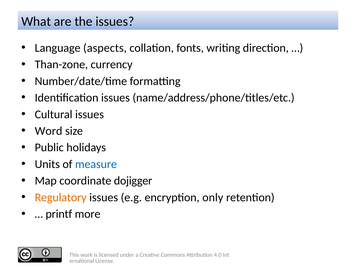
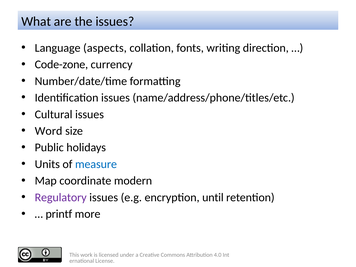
Than-zone: Than-zone -> Code-zone (61, 65)
dojigger: dojigger -> modern (133, 181)
Regulatory colour: orange -> purple (61, 197)
only: only -> until (213, 197)
